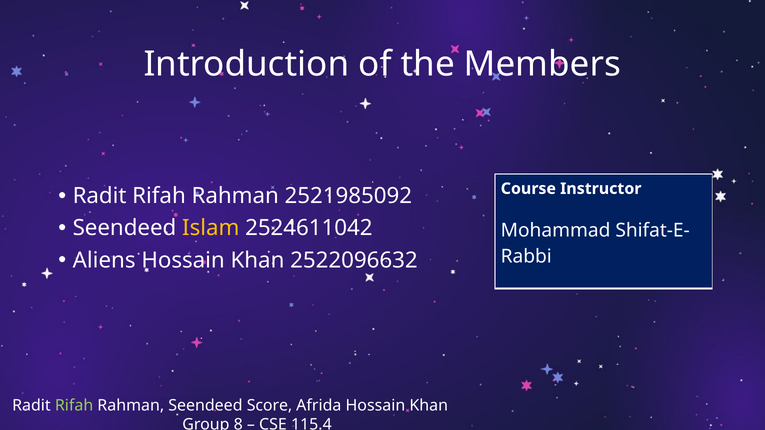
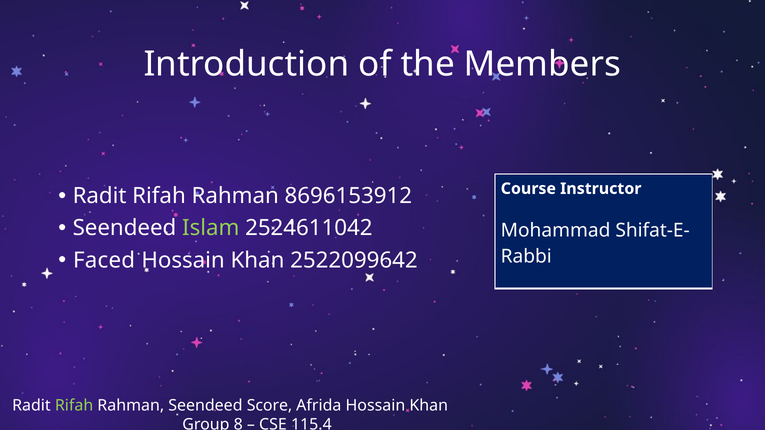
2521985092: 2521985092 -> 8696153912 (348, 196)
Islam colour: yellow -> light green (211, 228)
Aliens: Aliens -> Faced (104, 260)
2522096632: 2522096632 -> 2522099642 (354, 260)
